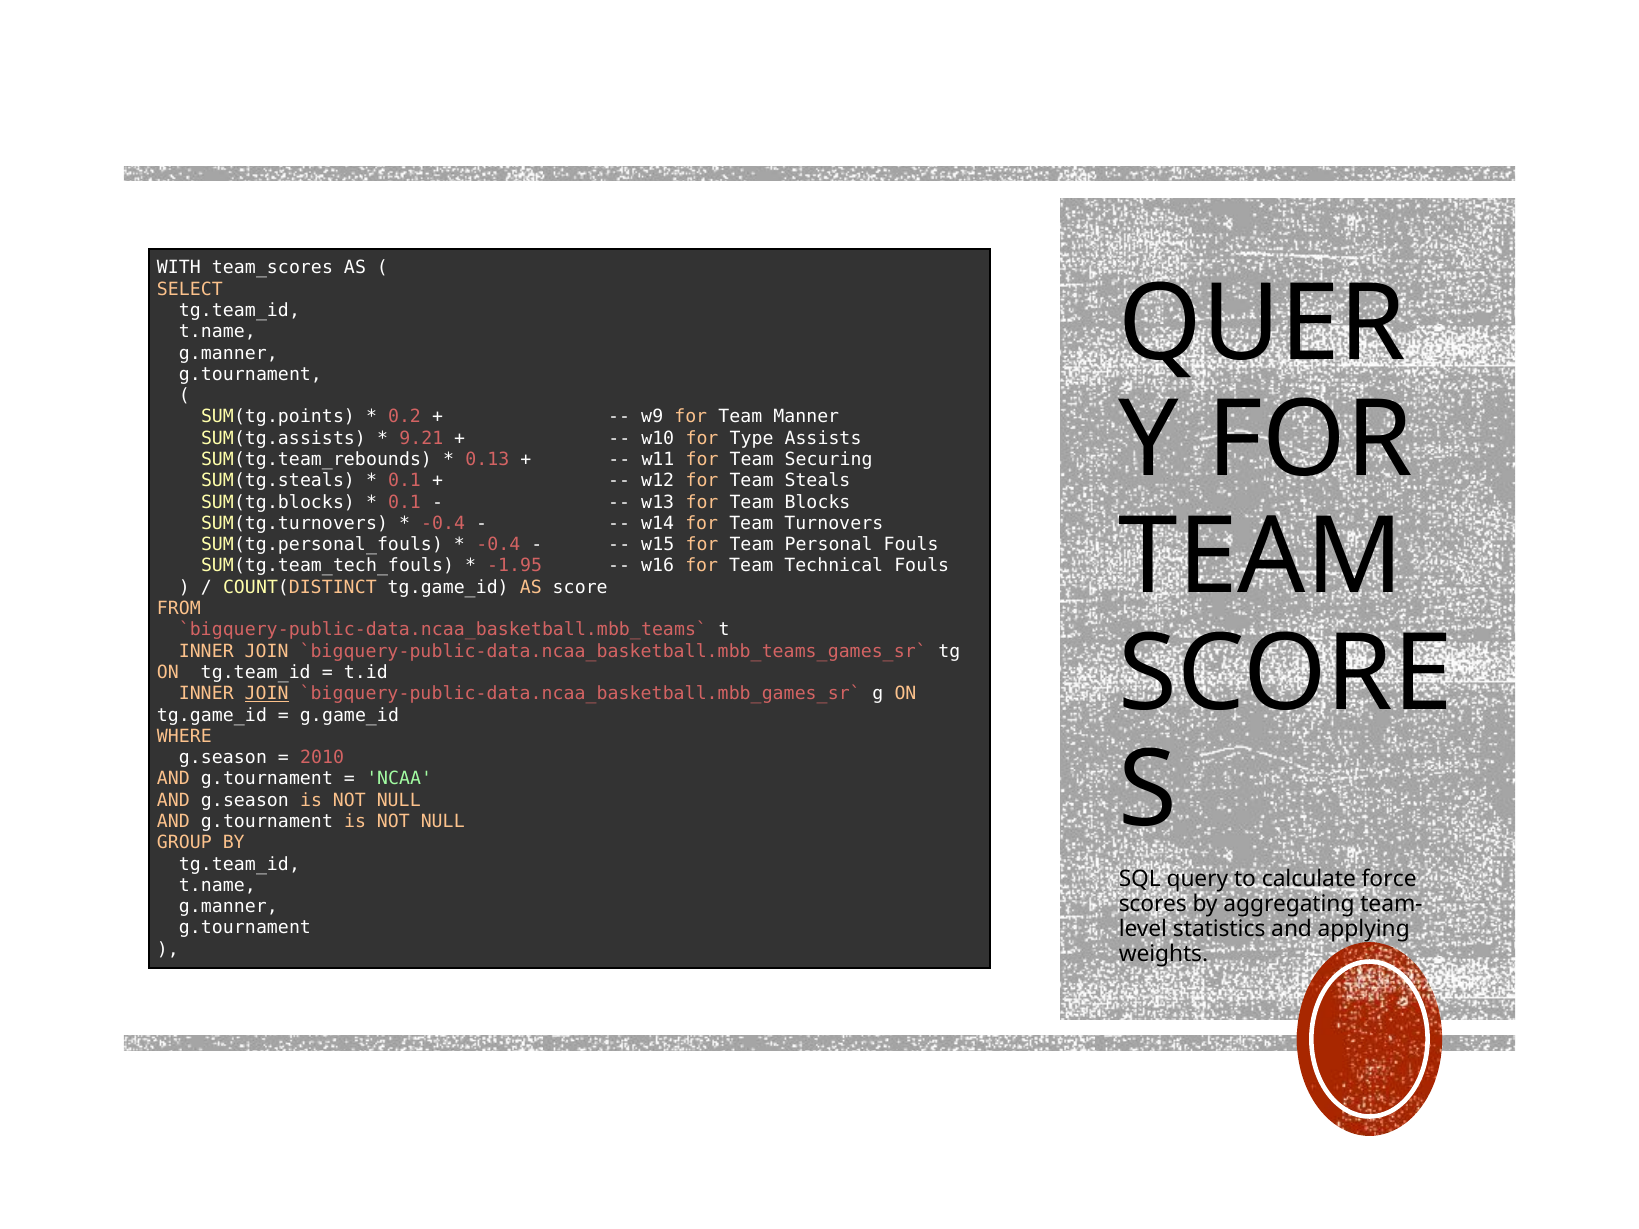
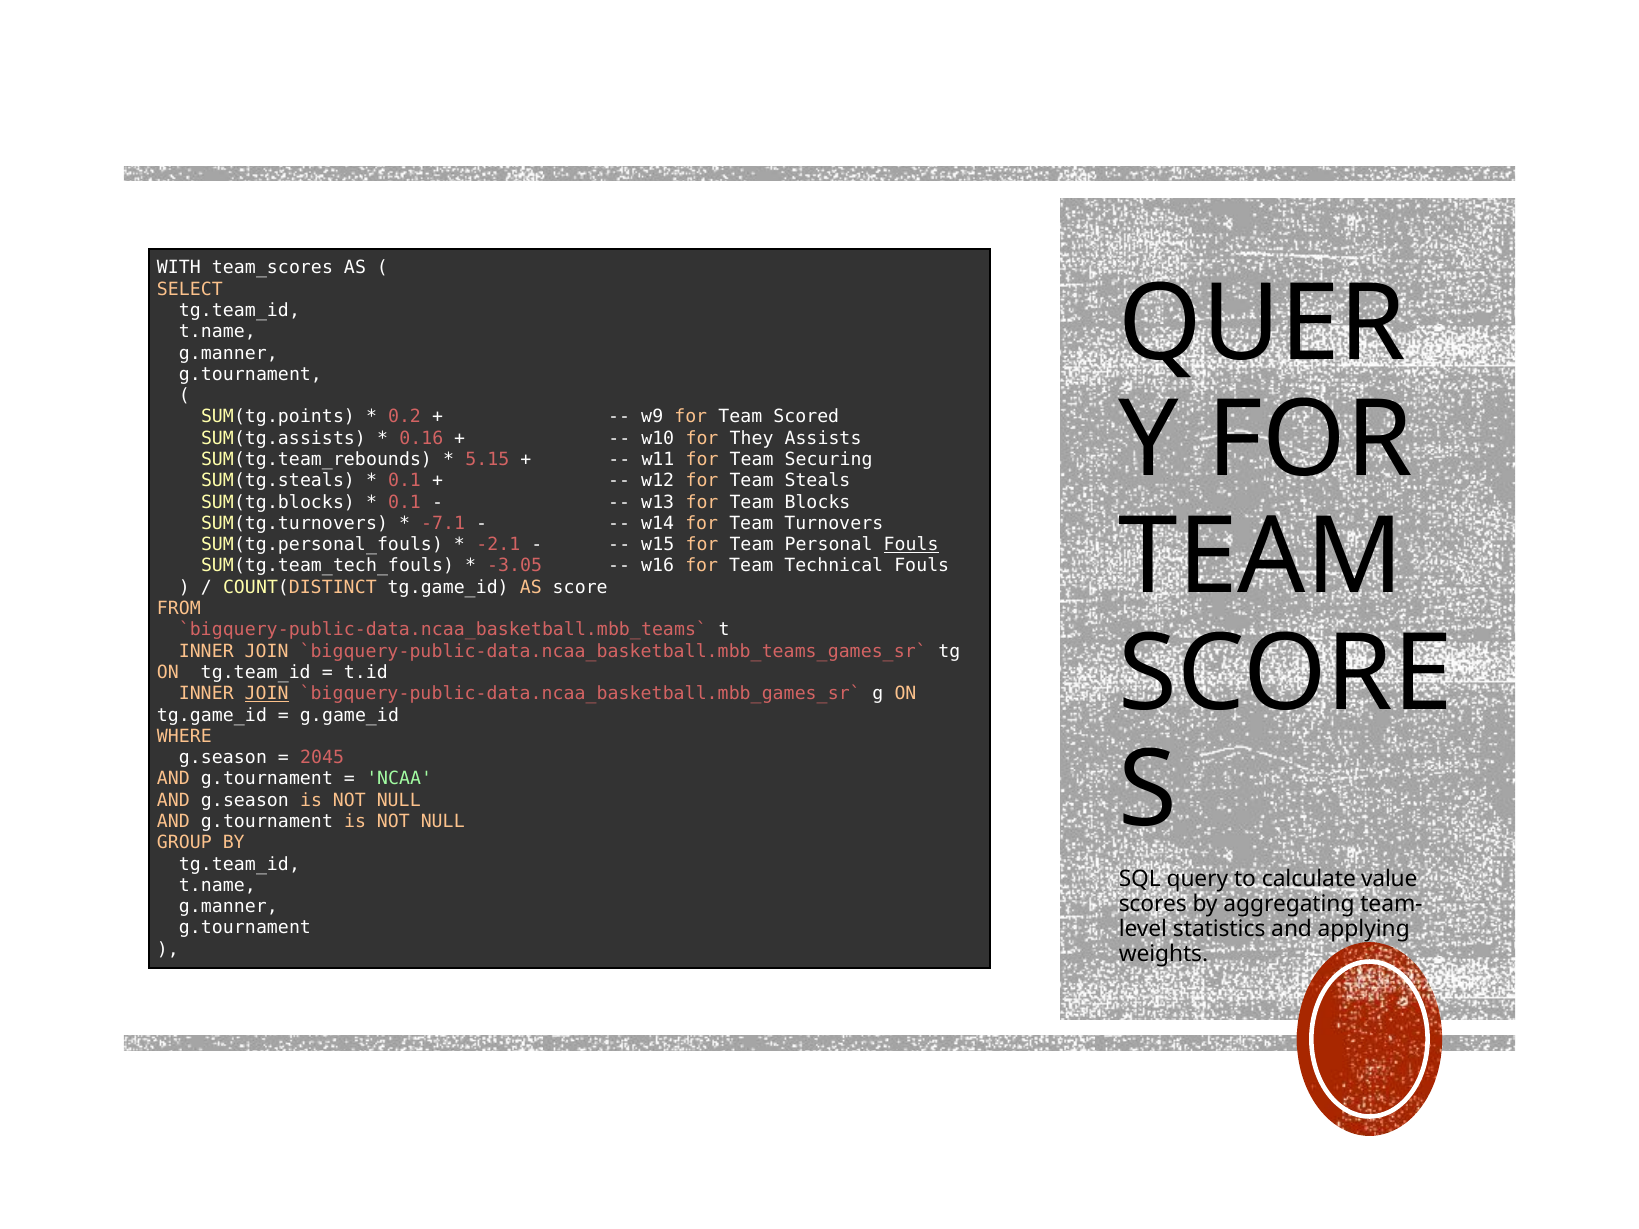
Manner: Manner -> Scored (806, 417)
9.21: 9.21 -> 0.16 (421, 438)
Type: Type -> They (752, 438)
0.13: 0.13 -> 5.15 (487, 460)
-0.4: -0.4 -> -7.1 (443, 524)
-0.4: -0.4 -> -2.1 (498, 545)
Fouls underline: none -> present (911, 545)
-1.95: -1.95 -> -3.05 (515, 566)
2010: 2010 -> 2045 (322, 758)
force: force -> value (1389, 879)
